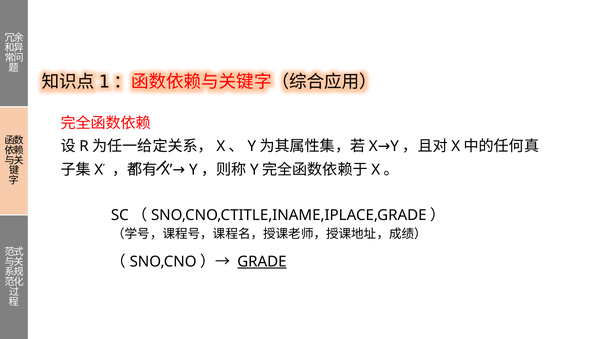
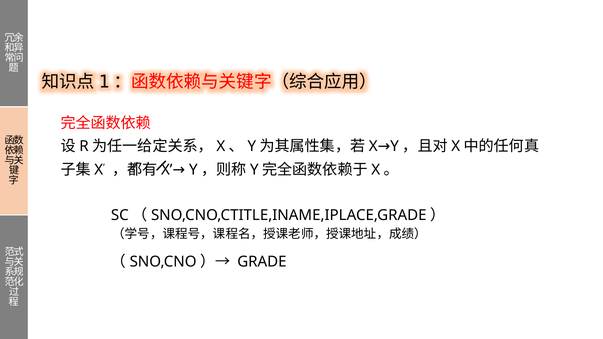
GRADE underline: present -> none (262, 262)
